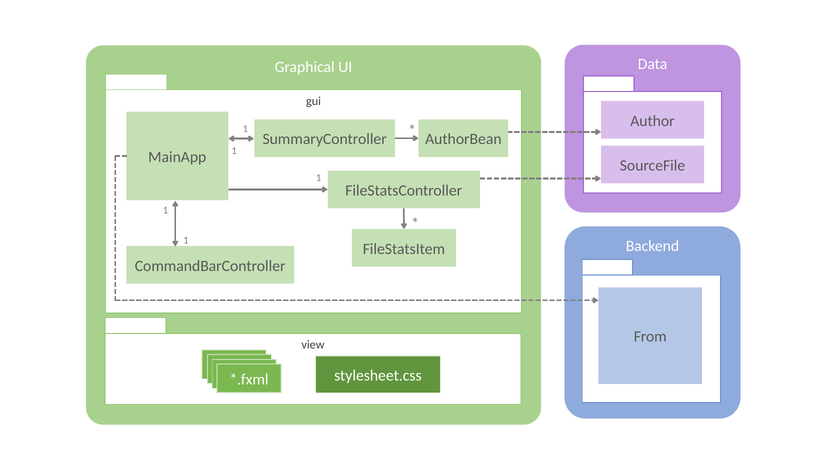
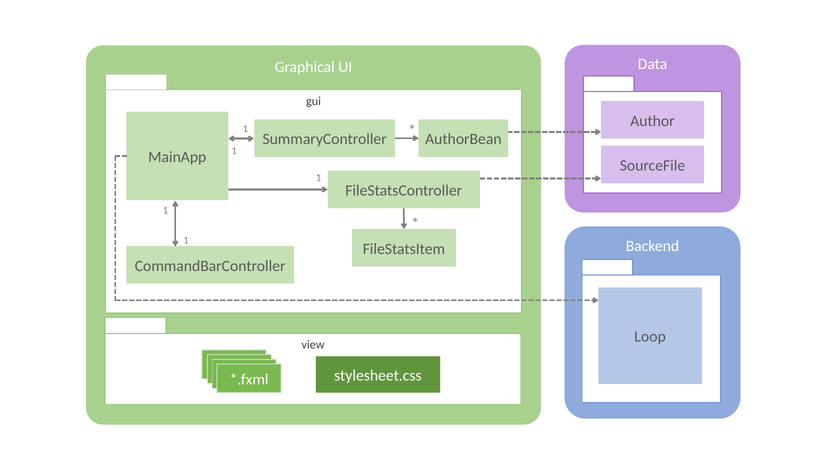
From: From -> Loop (650, 337)
